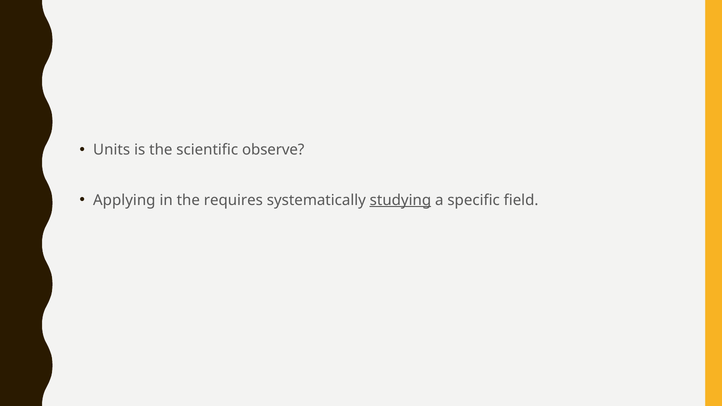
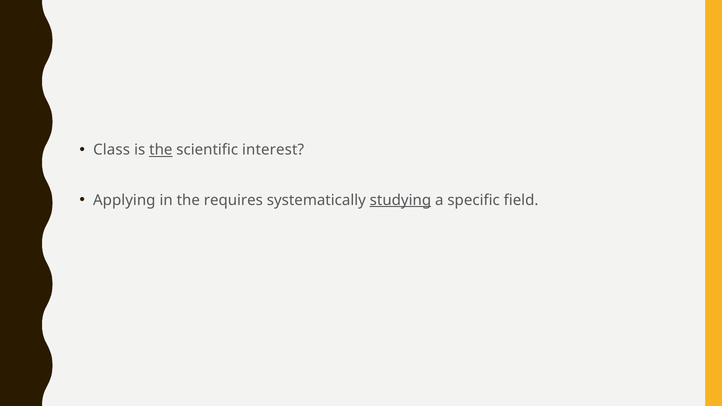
Units: Units -> Class (112, 150)
the underline: none -> present (161, 150)
observe: observe -> interest (273, 150)
